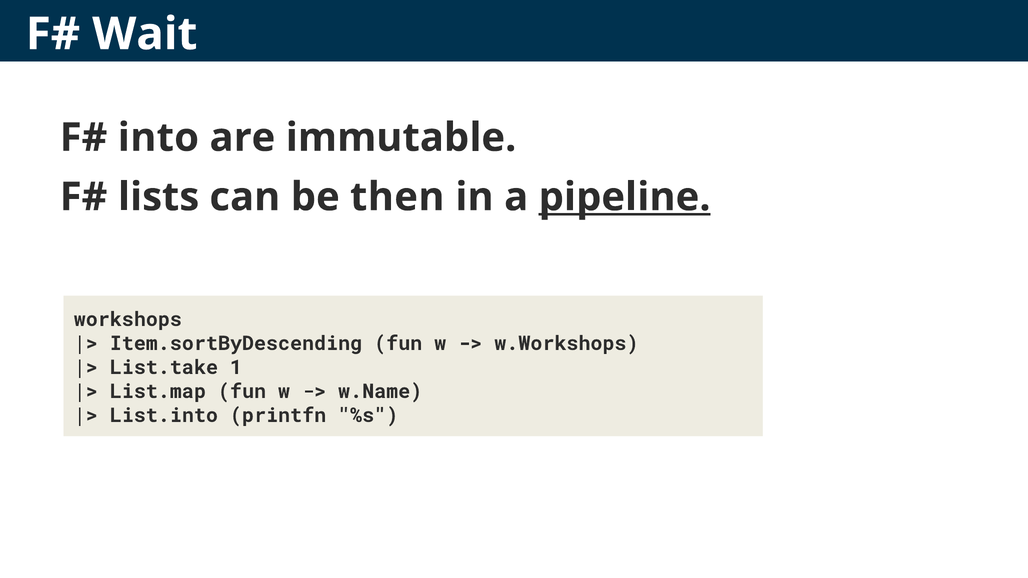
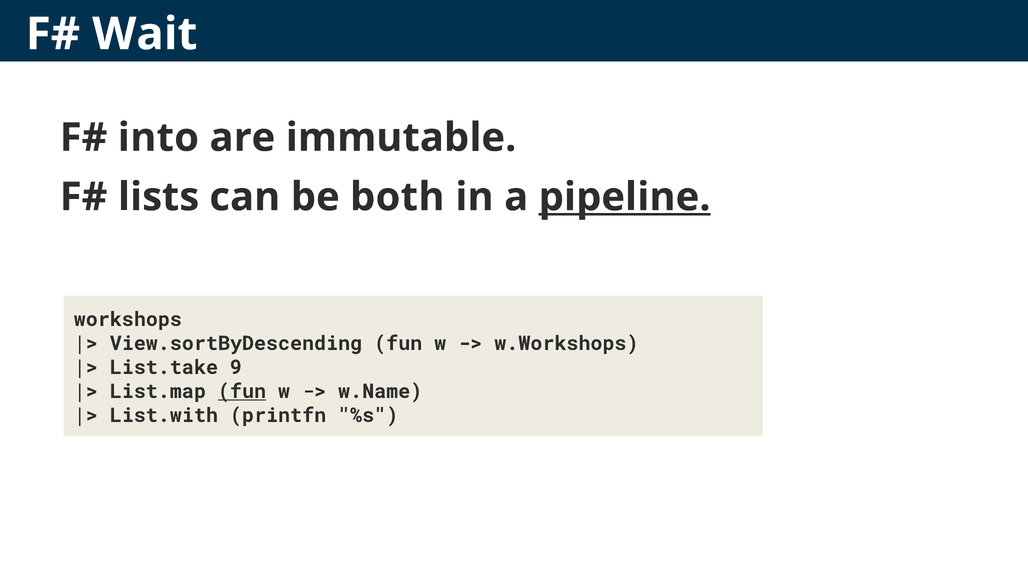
then: then -> both (397, 197)
Item.sortByDescending: Item.sortByDescending -> View.sortByDescending (236, 343)
1: 1 -> 9 (236, 367)
fun underline: none -> present (242, 391)
List.into: List.into -> List.with (164, 415)
